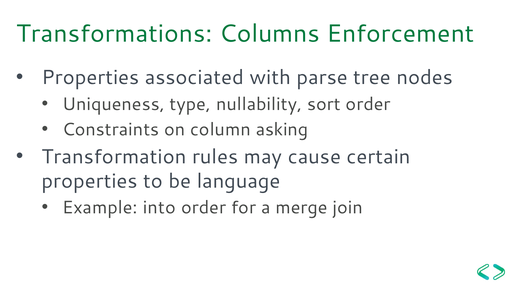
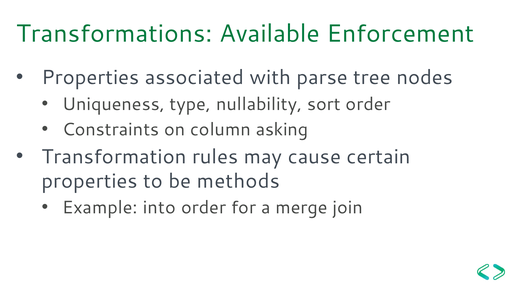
Columns: Columns -> Available (270, 34)
language: language -> methods (238, 181)
